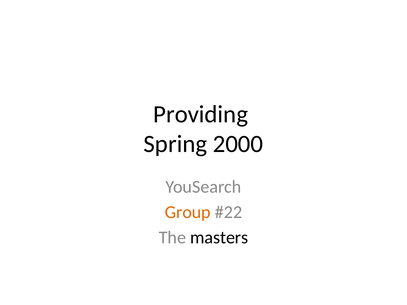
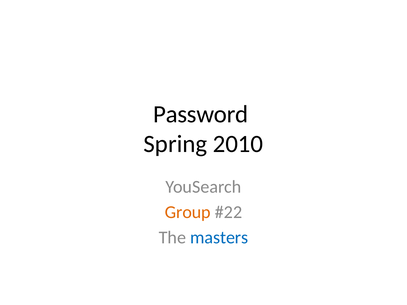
Providing: Providing -> Password (201, 114)
2000: 2000 -> 2010 (238, 144)
masters colour: black -> blue (219, 238)
